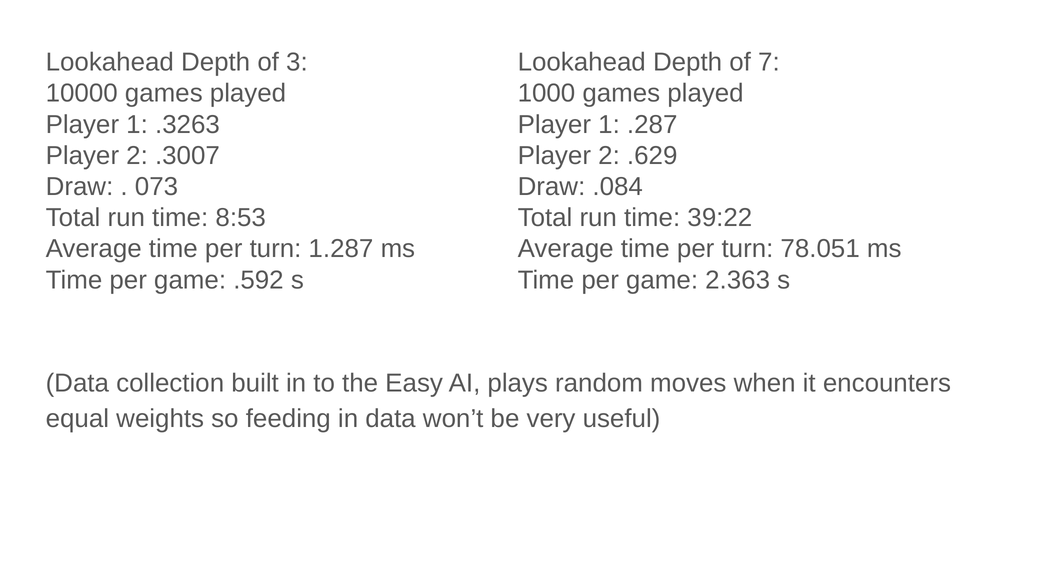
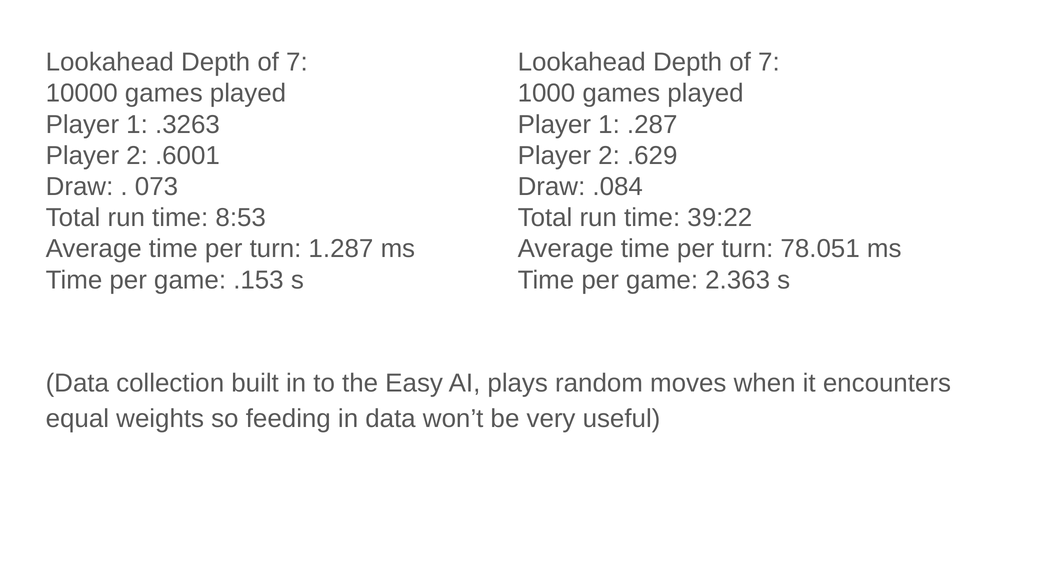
3: 3 -> 7 (297, 62)
.3007: .3007 -> .6001 (187, 156)
.592: .592 -> .153 (258, 280)
